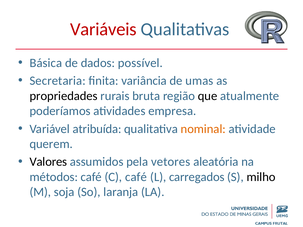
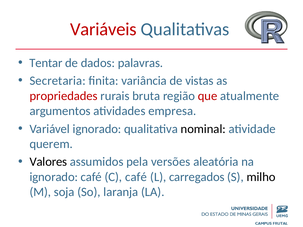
Básica: Básica -> Tentar (46, 63)
possível: possível -> palavras (140, 63)
umas: umas -> vistas (199, 81)
propriedades colour: black -> red (64, 96)
que colour: black -> red (208, 96)
poderíamos: poderíamos -> argumentos (60, 111)
Variável atribuída: atribuída -> ignorado (97, 129)
nominal colour: orange -> black (203, 129)
vetores: vetores -> versões (171, 162)
métodos: métodos -> ignorado (54, 177)
